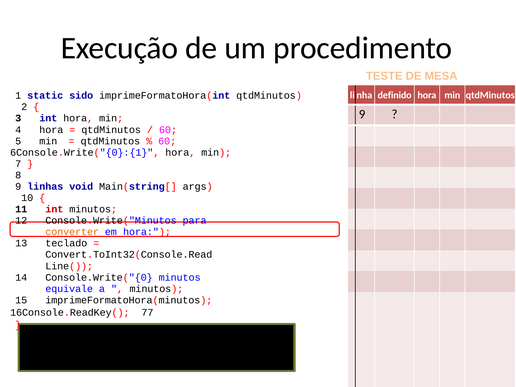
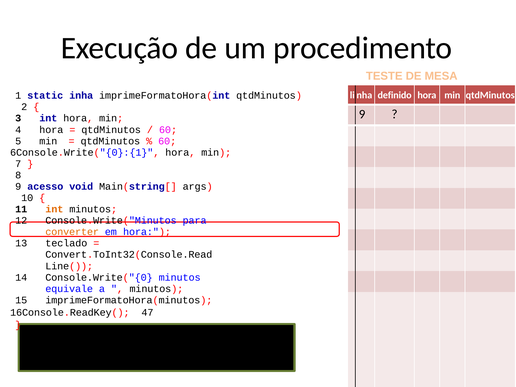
sido: sido -> inha (81, 96)
linhas: linhas -> acesso (45, 186)
int colour: red -> orange (54, 209)
77: 77 -> 47 (148, 313)
